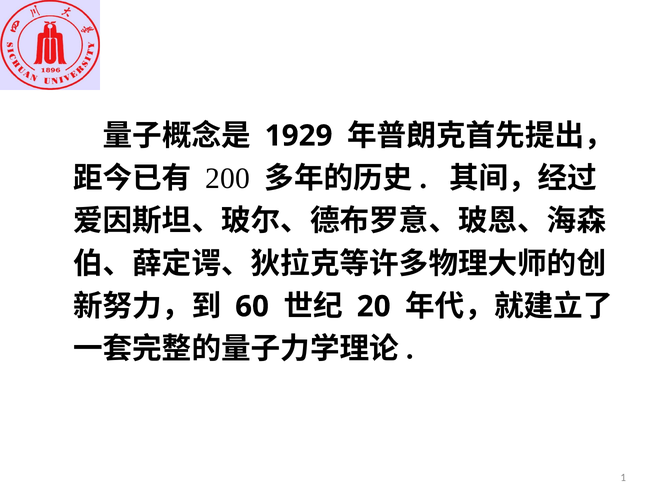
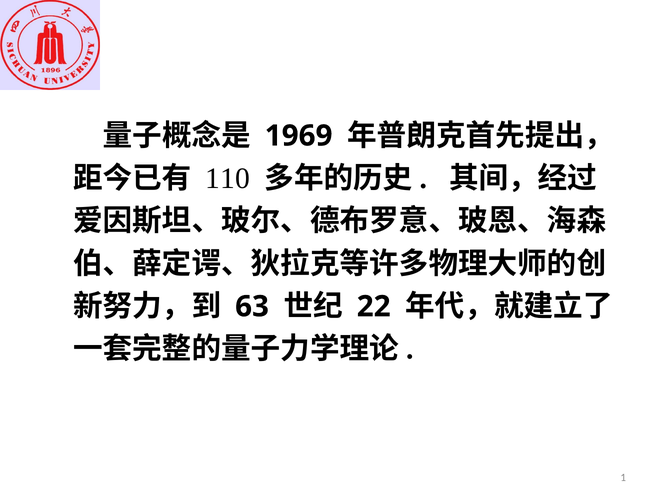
1929: 1929 -> 1969 (299, 136)
200: 200 -> 110 (228, 178)
60: 60 -> 63 (252, 306)
20: 20 -> 22 (374, 306)
